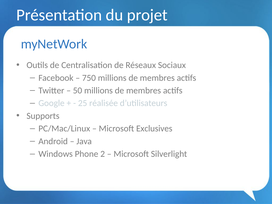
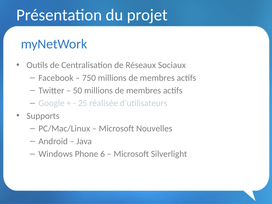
Exclusives: Exclusives -> Nouvelles (154, 129)
2: 2 -> 6 (103, 154)
